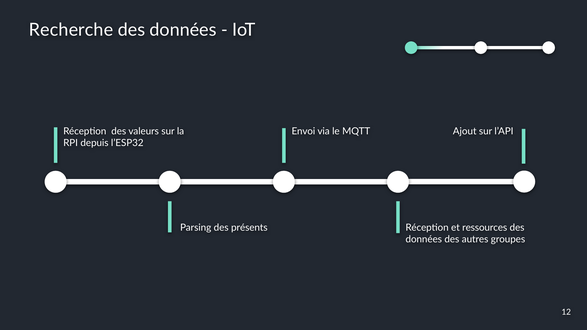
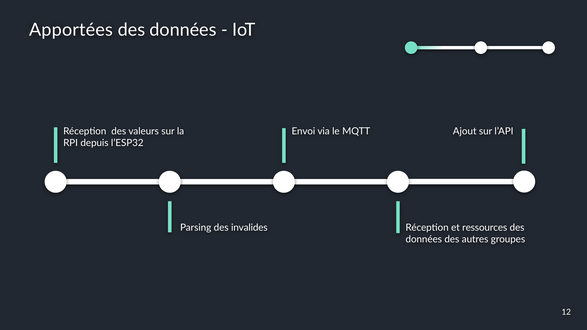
Recherche: Recherche -> Apportées (71, 30)
présents: présents -> invalides (249, 228)
